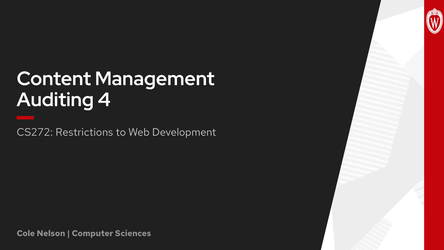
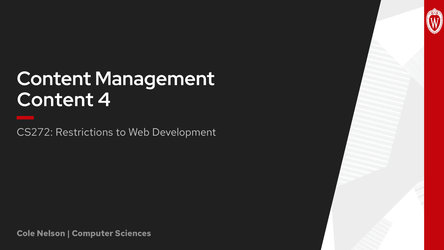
Auditing: Auditing -> Content (55, 100)
